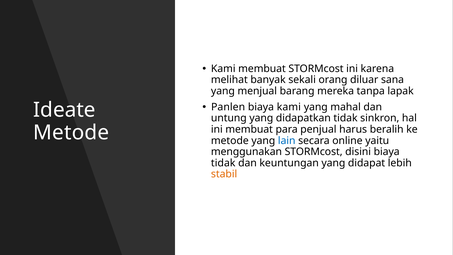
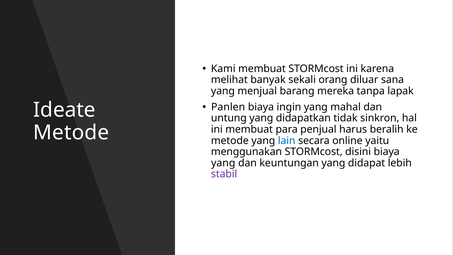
biaya kami: kami -> ingin (289, 107)
tidak: tidak -> yang (223, 163)
stabil colour: orange -> purple (224, 174)
